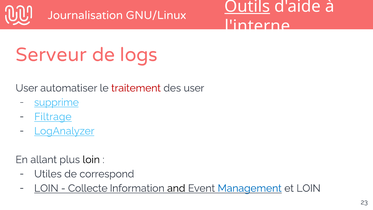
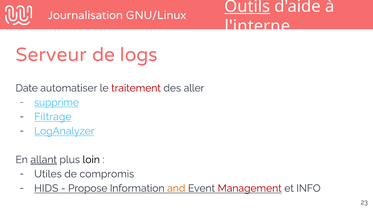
User: User -> Date (27, 88)
des user: user -> aller (194, 88)
allant underline: none -> present (44, 160)
correspond: correspond -> compromis (107, 174)
LOIN: LOIN -> HIDS (46, 188)
Collecte: Collecte -> Propose (88, 188)
and colour: black -> orange (176, 188)
Management colour: blue -> red (250, 188)
et LOIN: LOIN -> INFO (309, 188)
